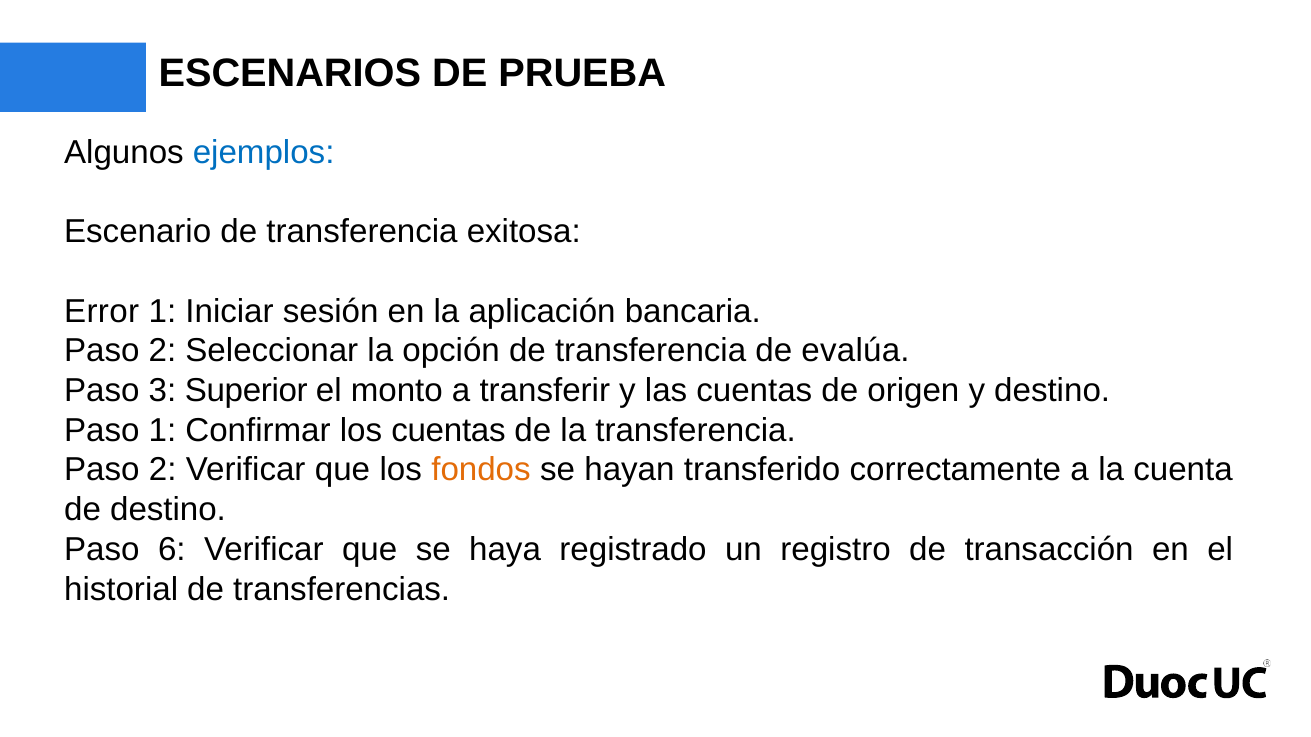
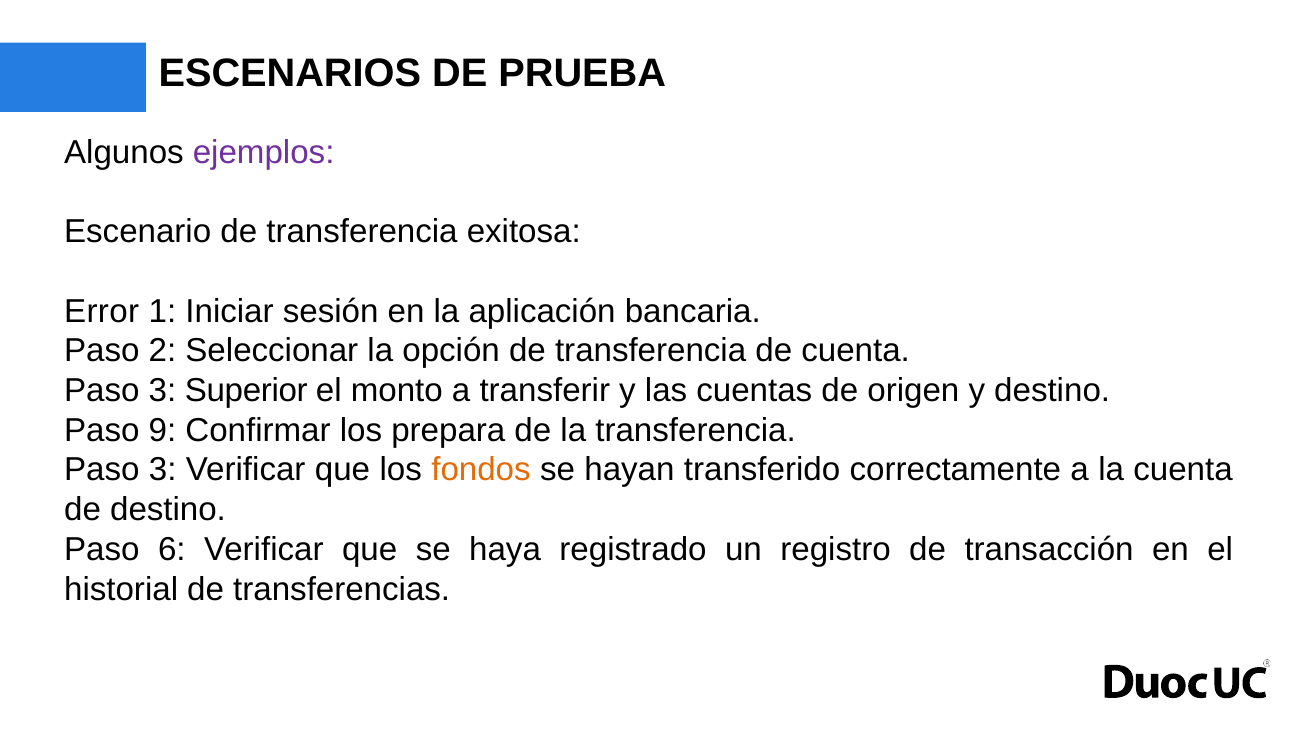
ejemplos colour: blue -> purple (264, 152)
de evalúa: evalúa -> cuenta (856, 351)
Paso 1: 1 -> 9 (162, 431)
los cuentas: cuentas -> prepara (448, 431)
2: 2 -> 3 (163, 470)
